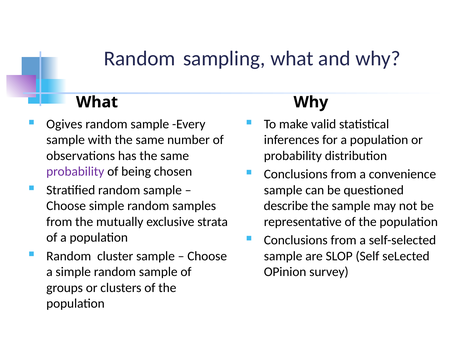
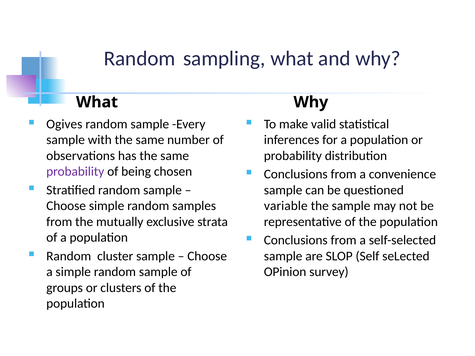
describe: describe -> variable (286, 206)
